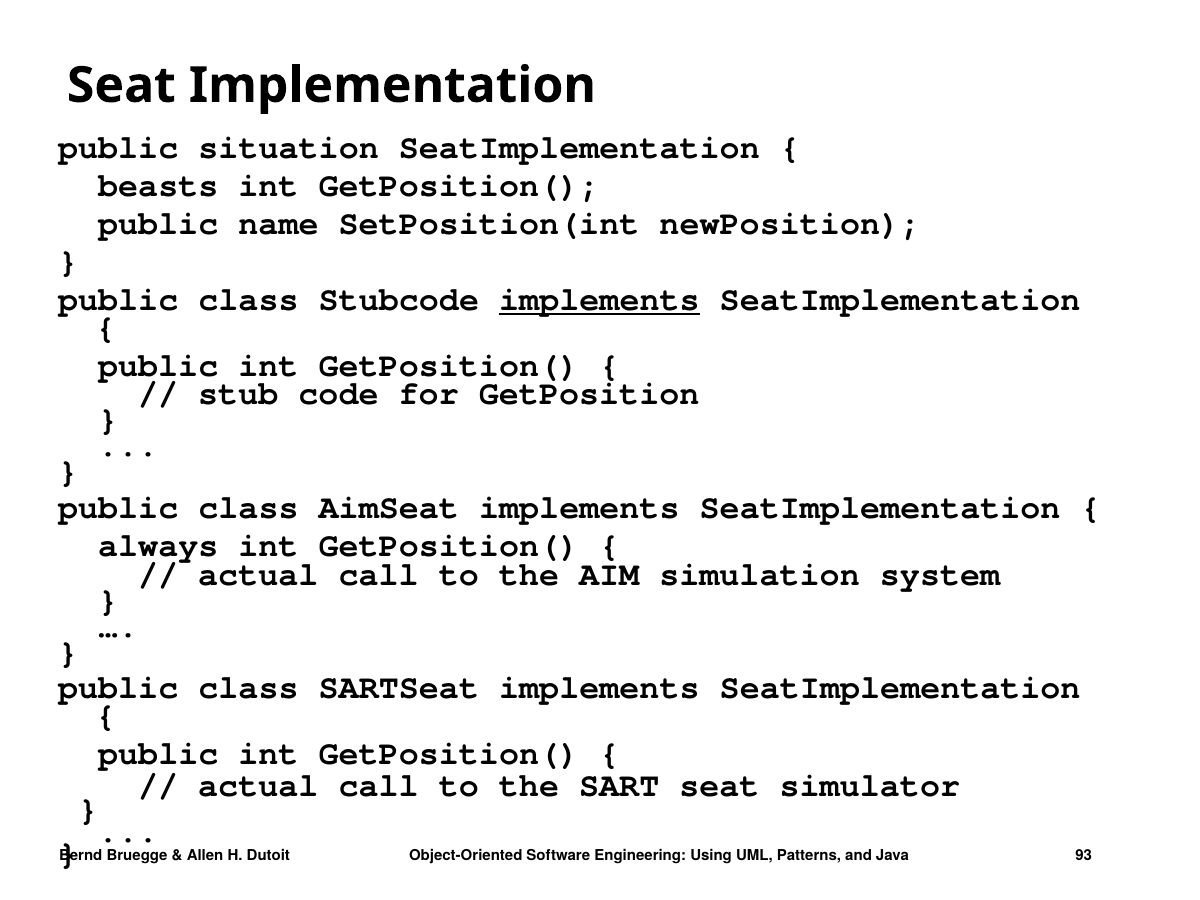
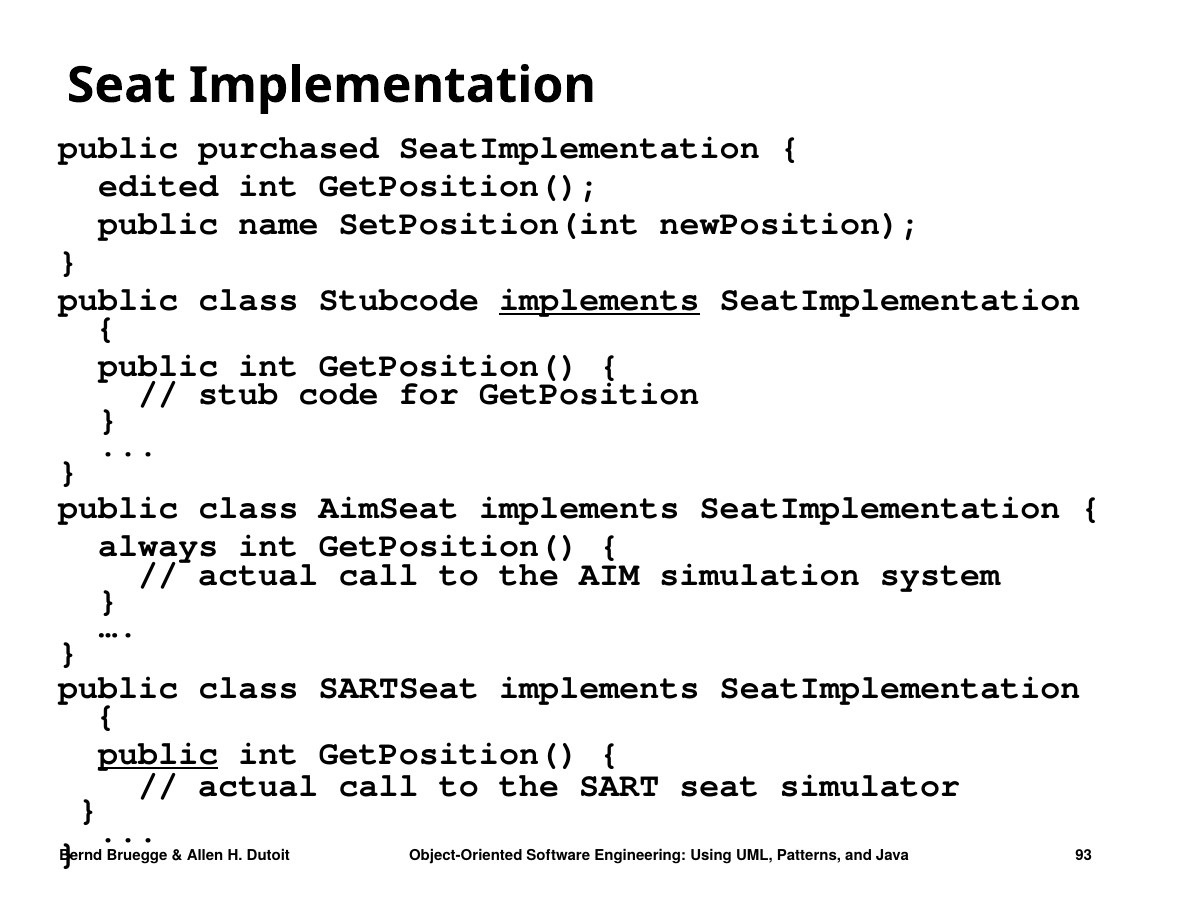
situation: situation -> purchased (289, 147)
beasts: beasts -> edited (158, 185)
public underline: none -> present (158, 754)
